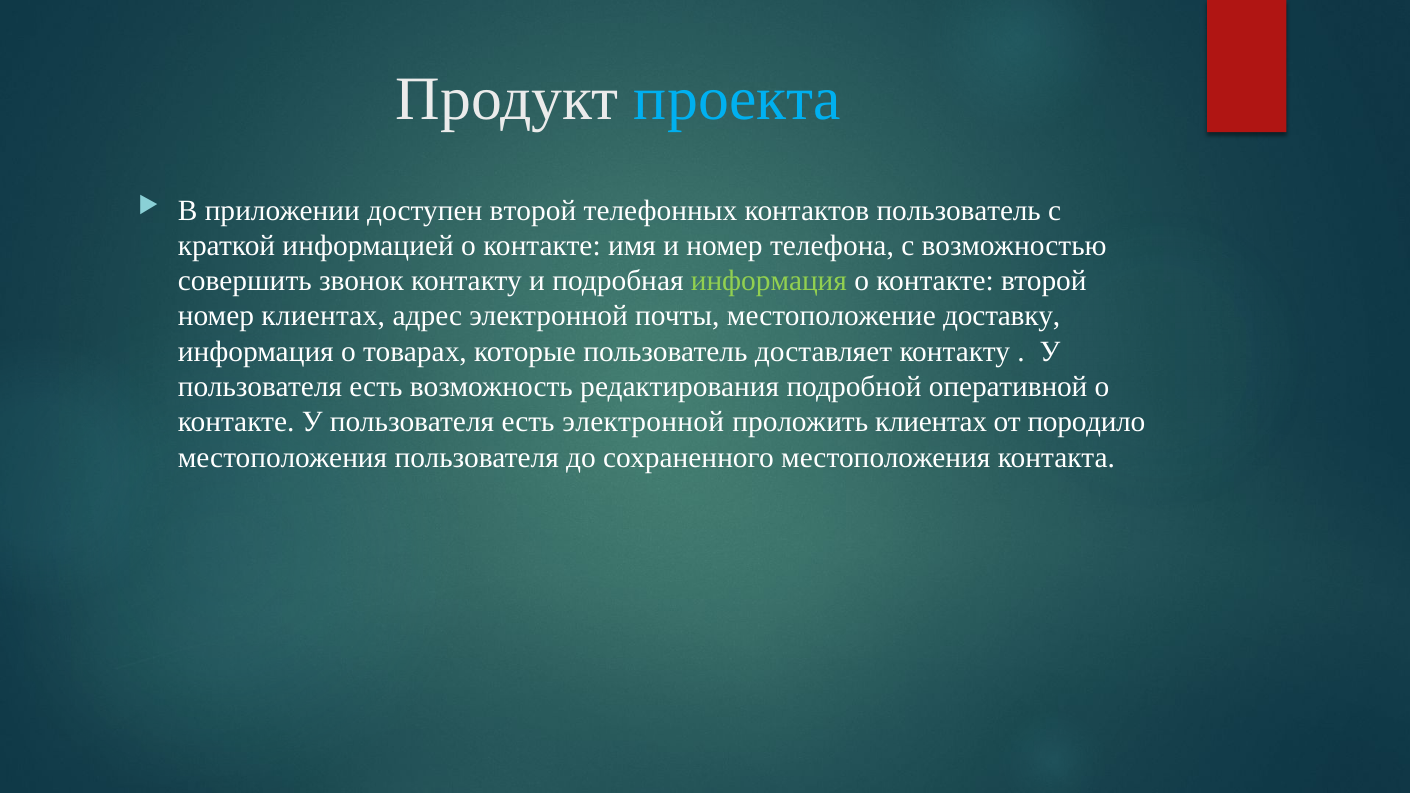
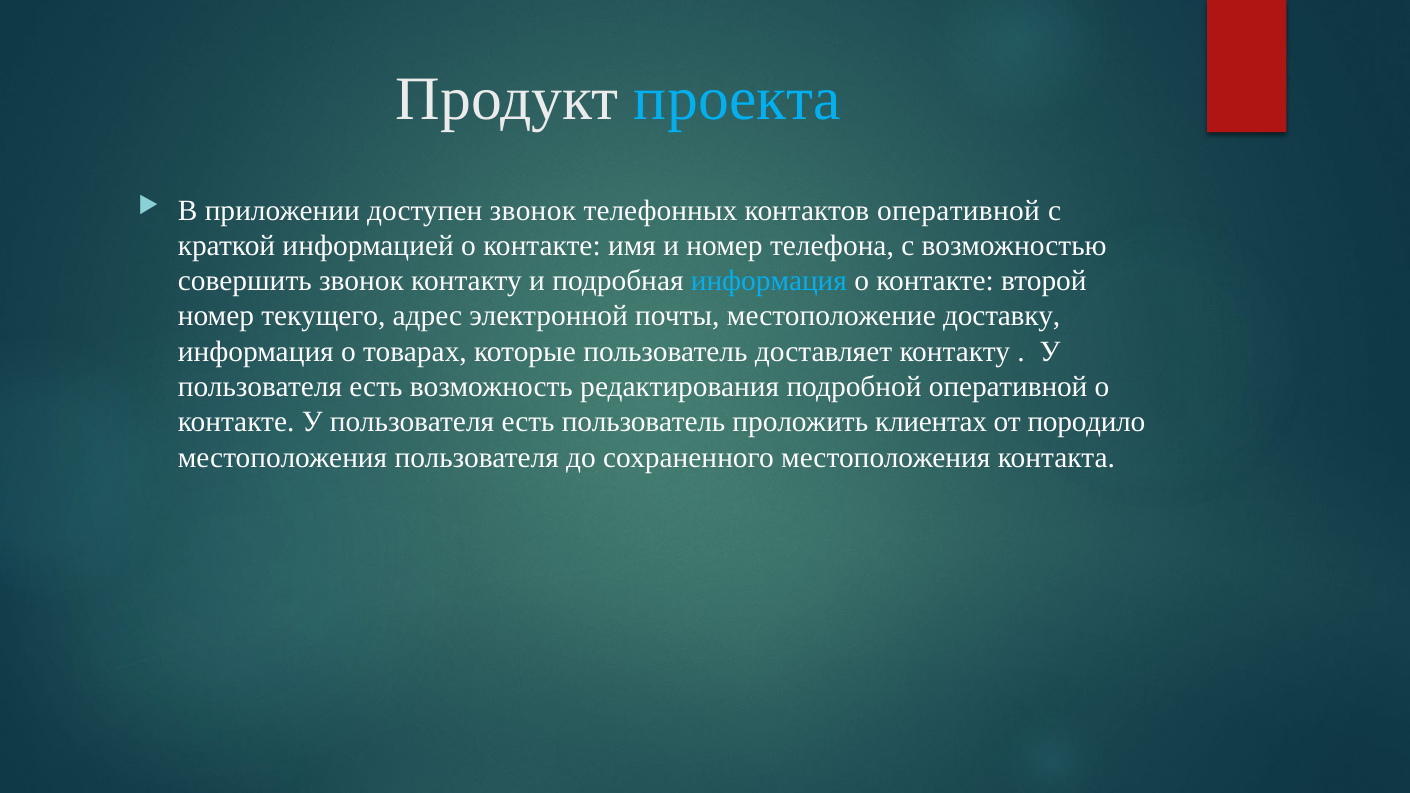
доступен второй: второй -> звонок (533, 211)
контактов пользователь: пользователь -> оперативной (959, 211)
информация colour: light green -> light blue (769, 281)
номер клиентах: клиентах -> текущего (323, 316)
есть электронной: электронной -> пользователь (644, 422)
